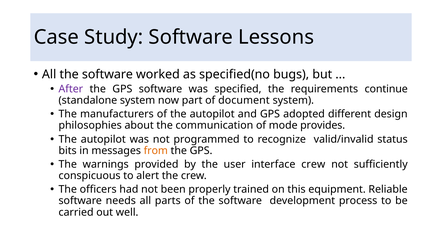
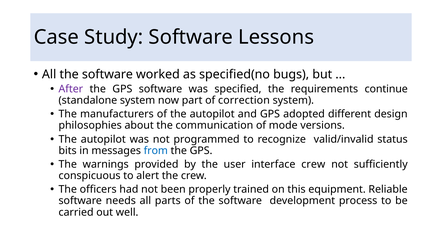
document: document -> correction (244, 101)
provides: provides -> versions (323, 126)
from colour: orange -> blue (156, 151)
